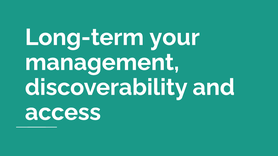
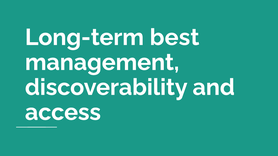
your: your -> best (175, 37)
